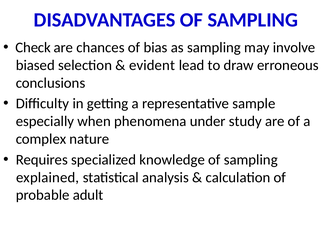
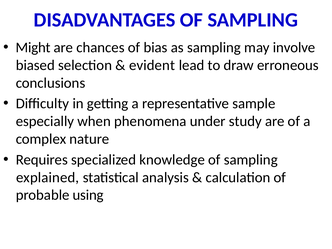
Check: Check -> Might (33, 48)
adult: adult -> using (88, 195)
